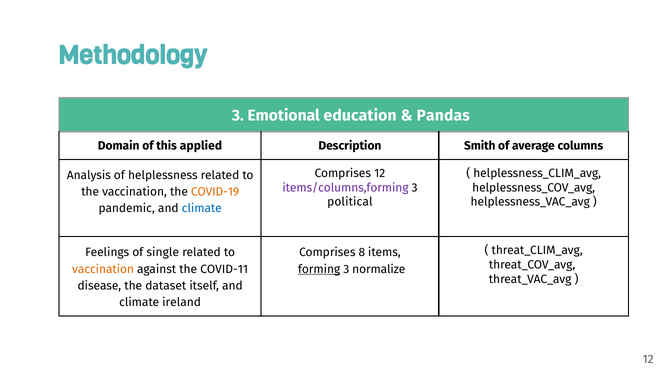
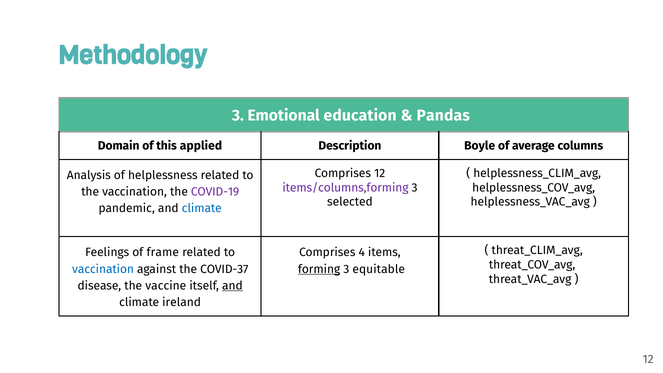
Smith: Smith -> Boyle (480, 146)
COVID-19 colour: orange -> purple (215, 192)
political: political -> selected (350, 202)
single: single -> frame (163, 253)
8: 8 -> 4 (362, 253)
vaccination colour: orange -> blue (103, 269)
COVID-11: COVID-11 -> COVID-37 (224, 269)
normalize: normalize -> equitable (379, 269)
dataset: dataset -> vaccine (166, 286)
and underline: none -> present (232, 286)
